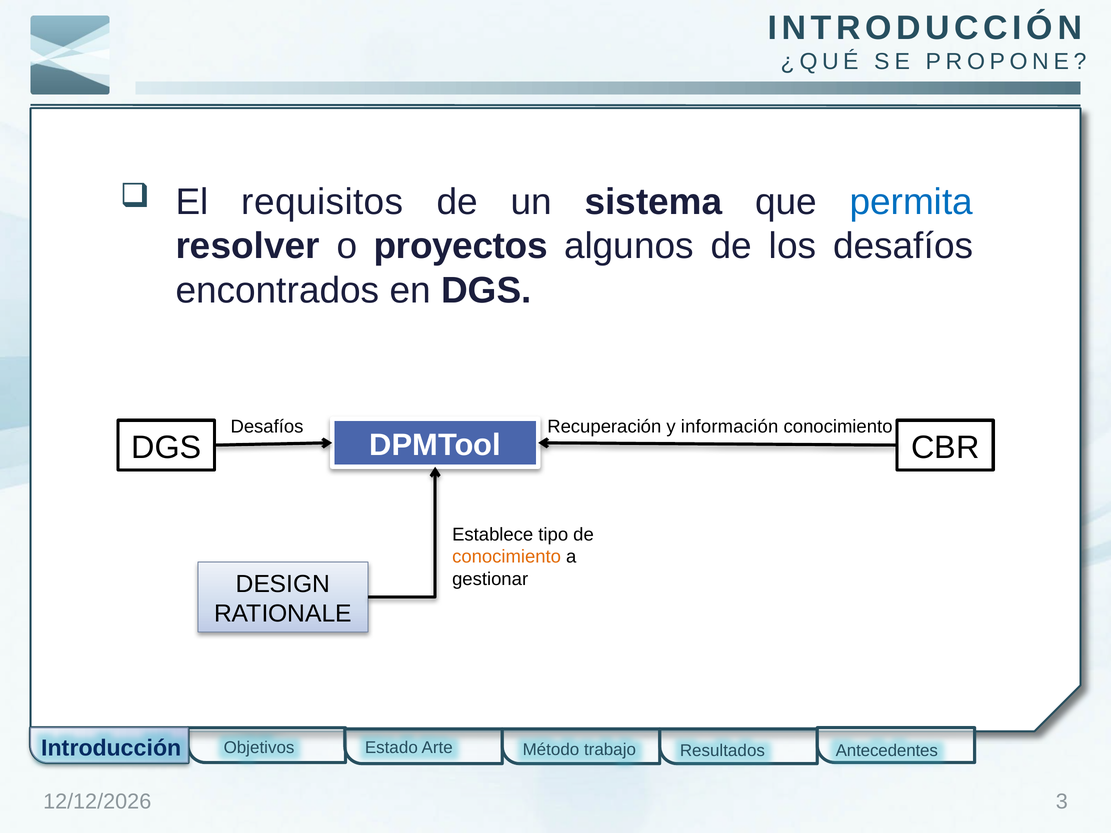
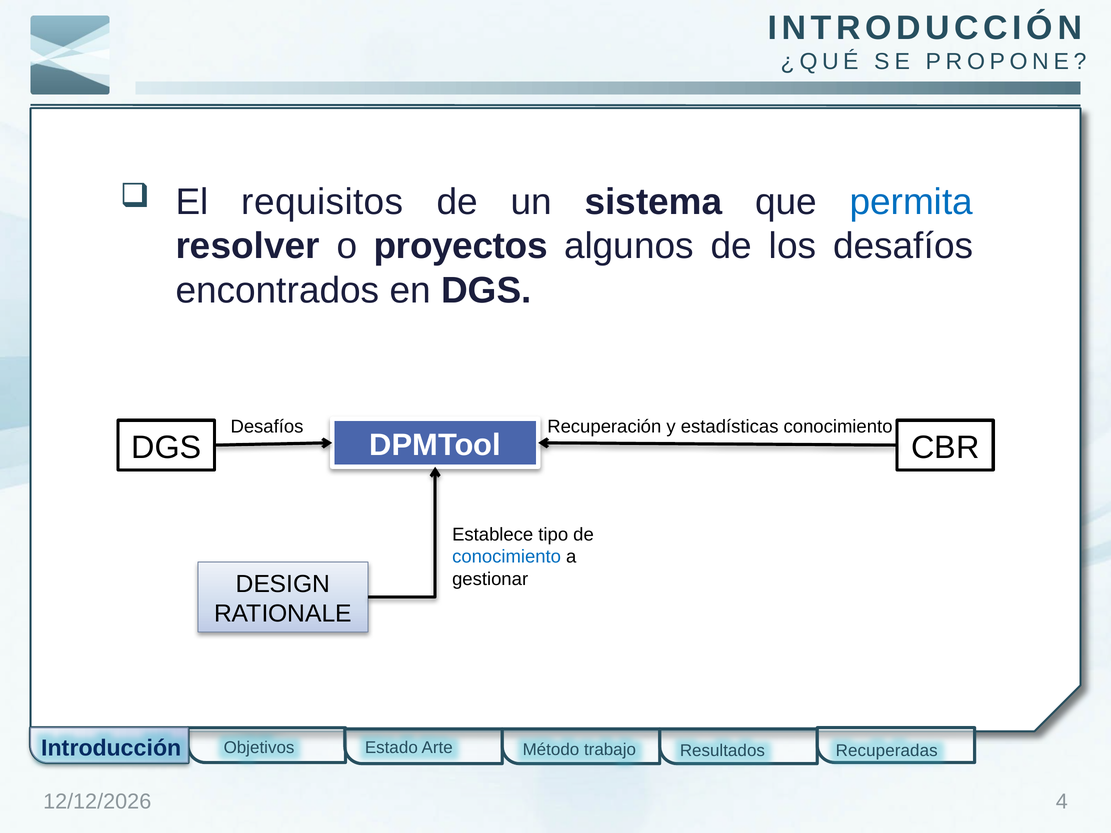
información: información -> estadísticas (730, 427)
conocimiento colour: orange -> blue (507, 557)
Antecedentes: Antecedentes -> Recuperadas (887, 751)
3: 3 -> 4 (1062, 802)
